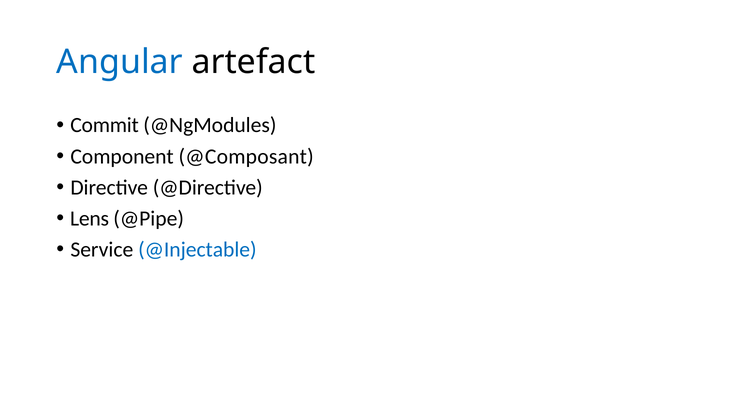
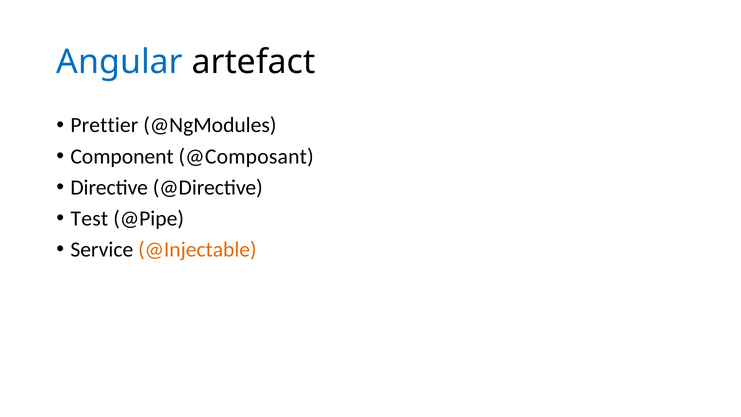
Commit: Commit -> Prettier (104, 125)
Lens: Lens -> Test (89, 218)
@Injectable colour: blue -> orange (197, 250)
